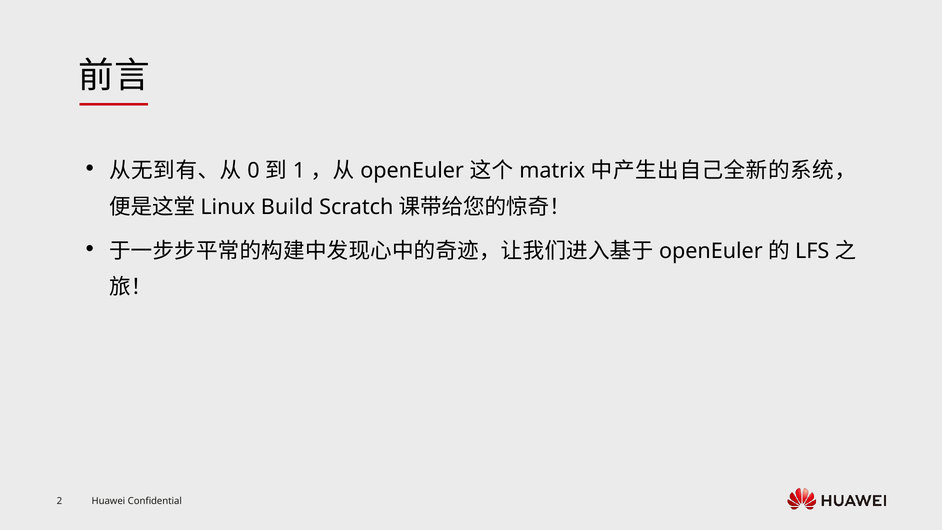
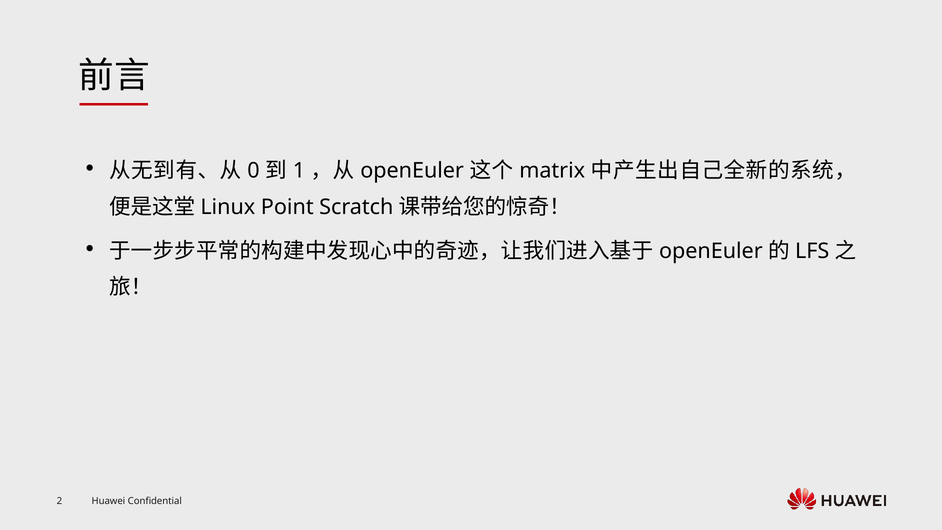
Build: Build -> Point (287, 207)
